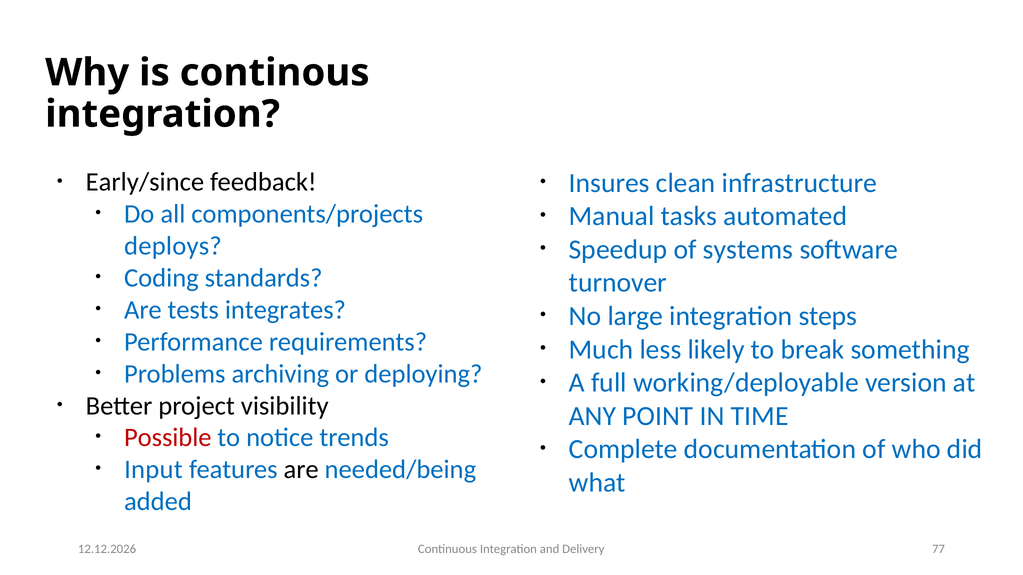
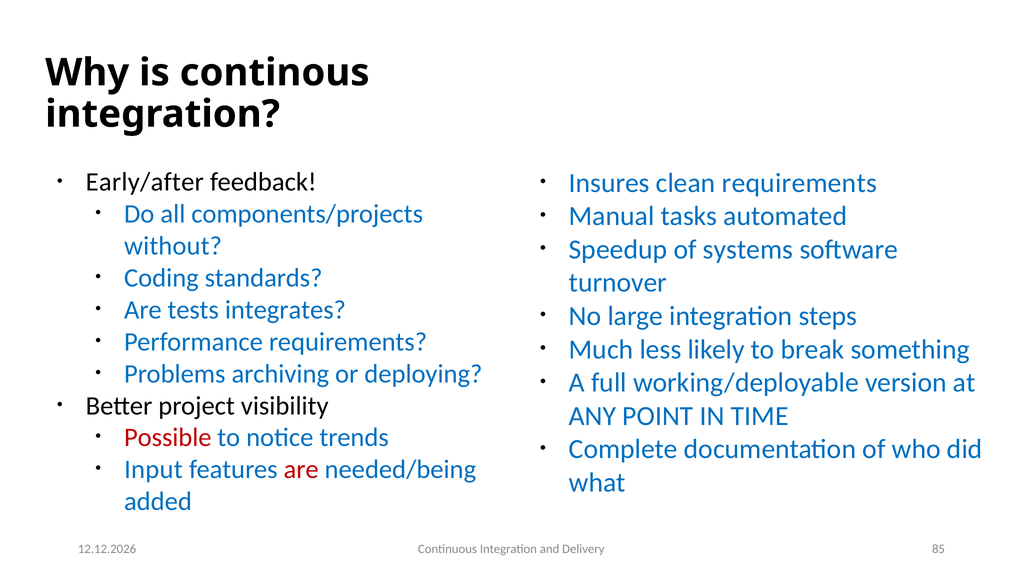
Early/since: Early/since -> Early/after (145, 182)
clean infrastructure: infrastructure -> requirements (799, 183)
deploys: deploys -> without (173, 246)
are colour: black -> red (301, 470)
77: 77 -> 85 (938, 549)
